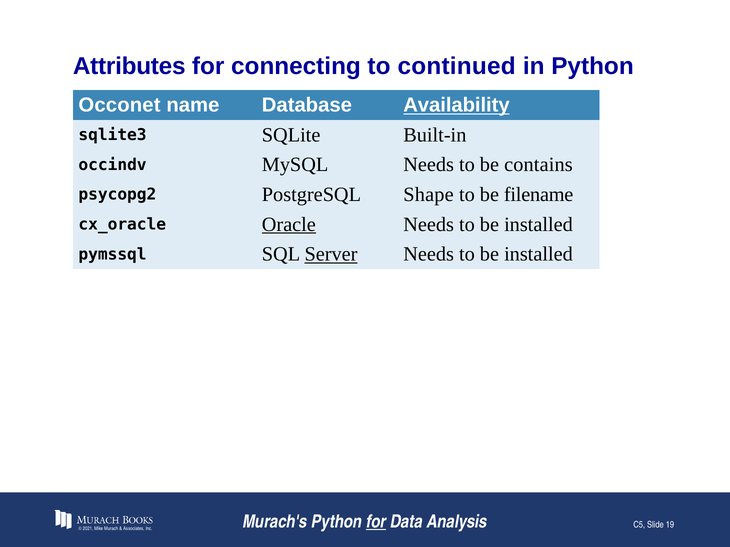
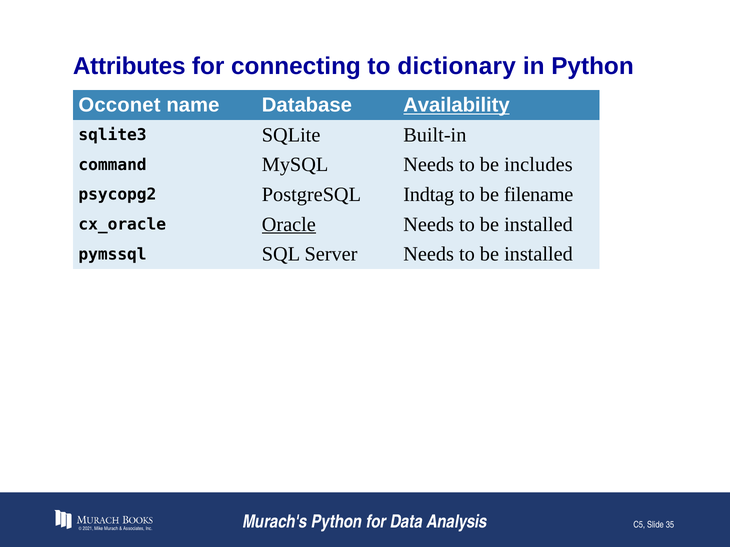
continued: continued -> dictionary (457, 66)
occindv: occindv -> command (113, 165)
contains: contains -> includes (538, 165)
Shape: Shape -> Indtag (429, 195)
Server underline: present -> none (331, 254)
for underline: present -> none (376, 522)
19: 19 -> 35 (670, 525)
